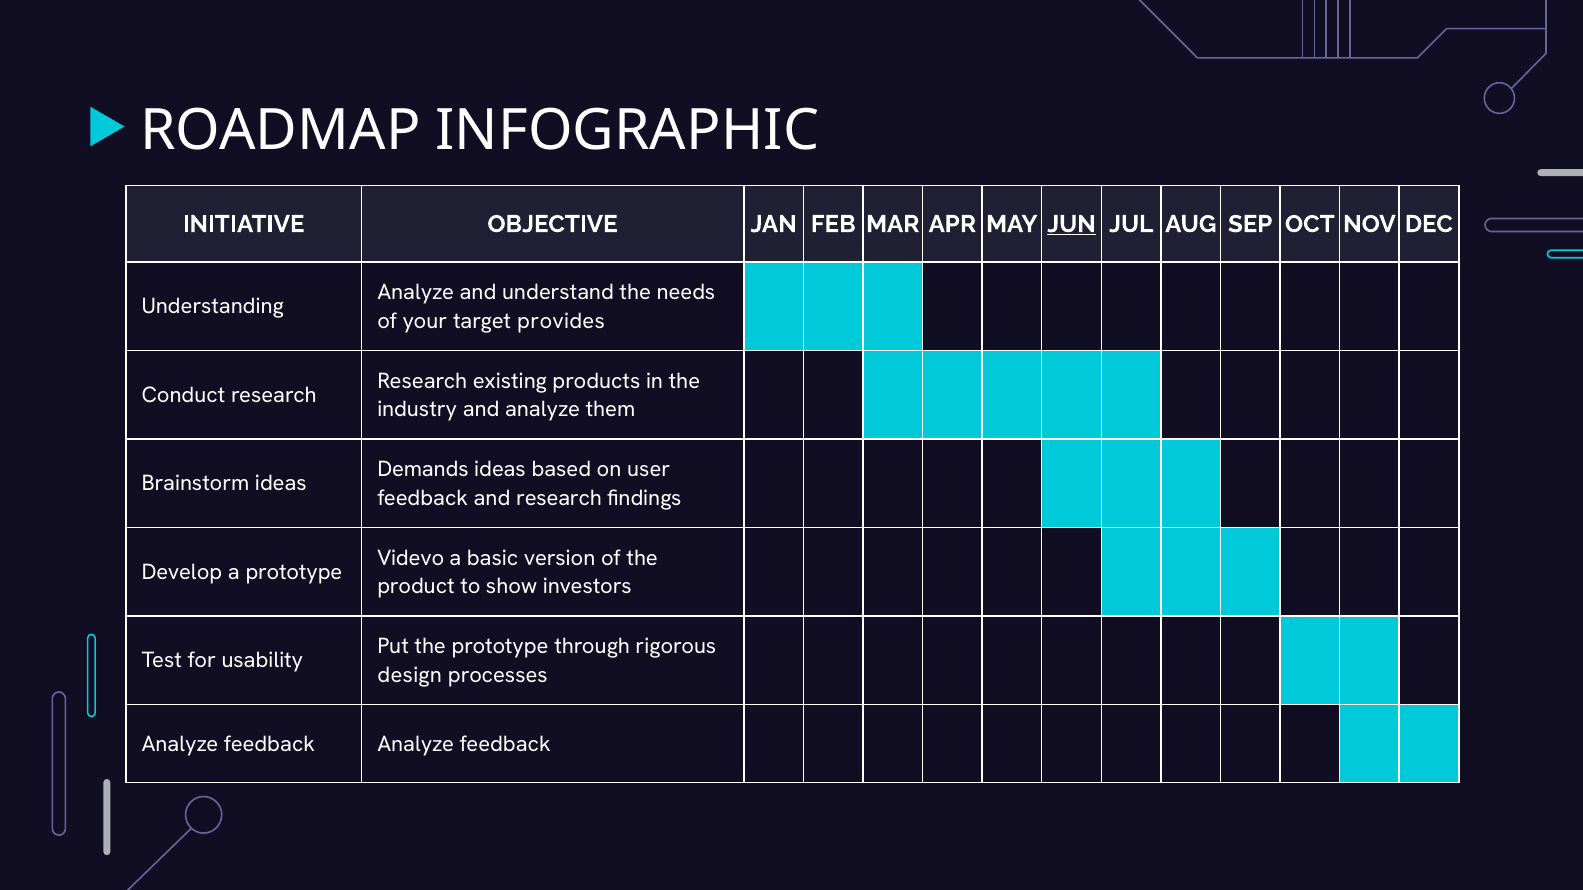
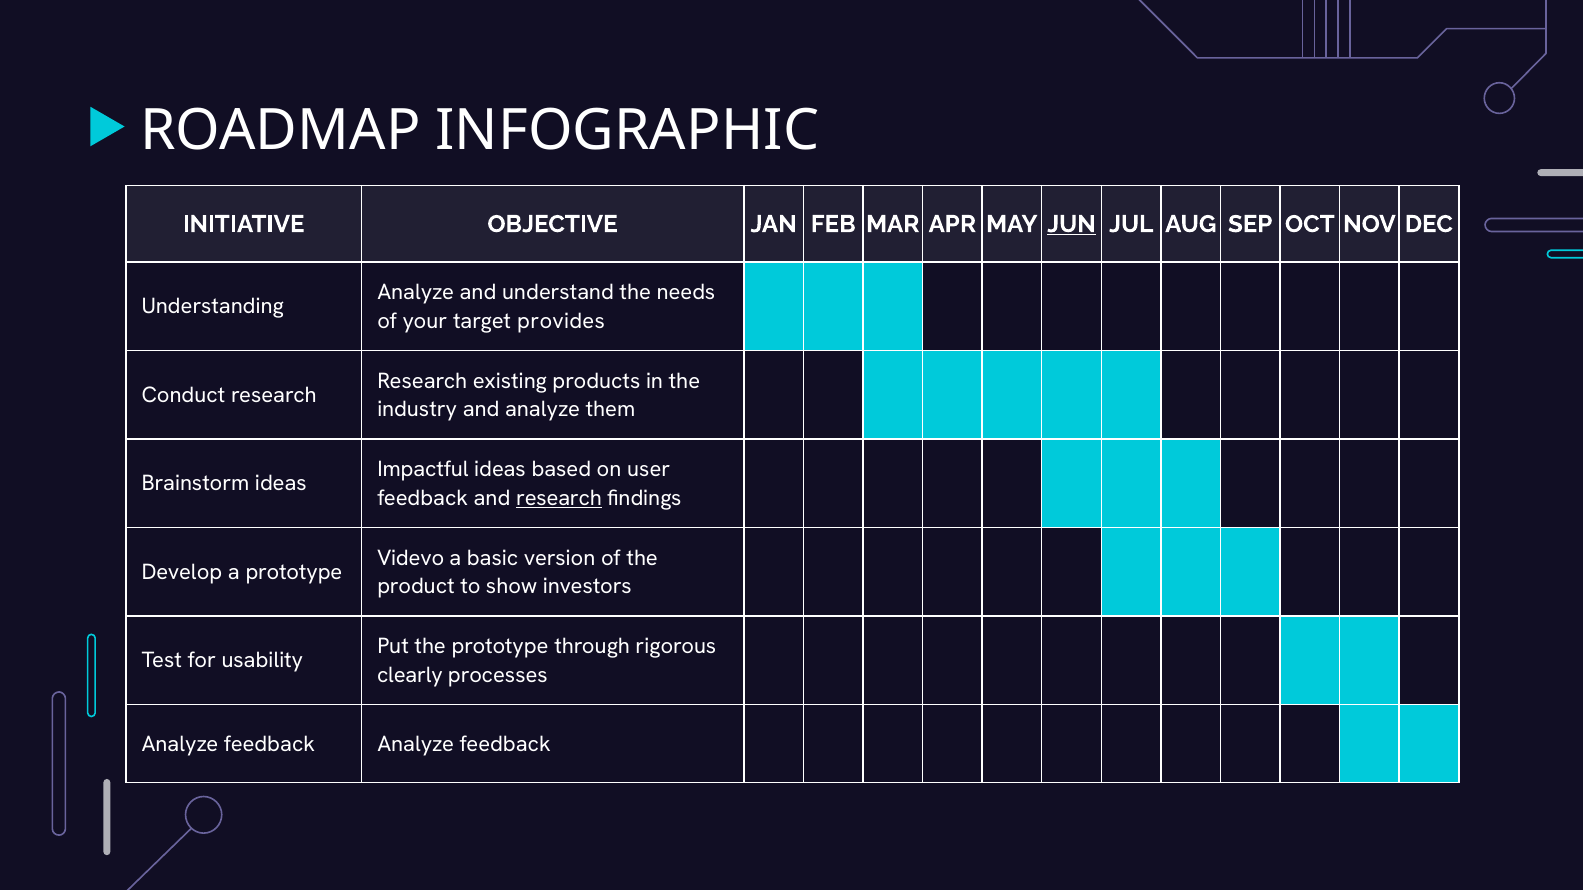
Demands: Demands -> Impactful (423, 470)
research underline: none -> present (559, 498)
design: design -> clearly (410, 675)
